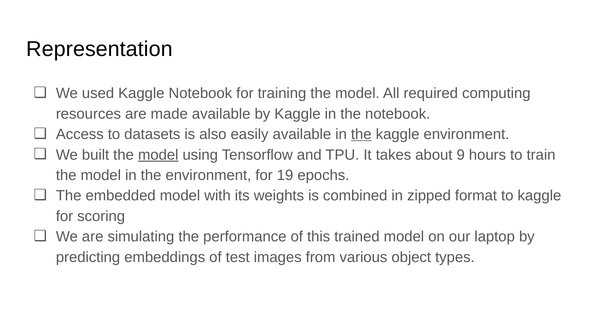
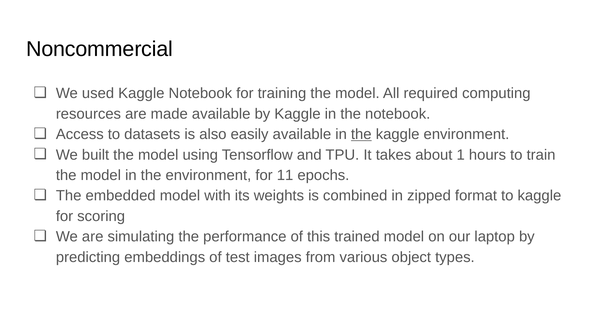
Representation: Representation -> Noncommercial (100, 49)
model underline: present -> none (158, 155)
9: 9 -> 1 (461, 155)
19: 19 -> 11 (285, 175)
